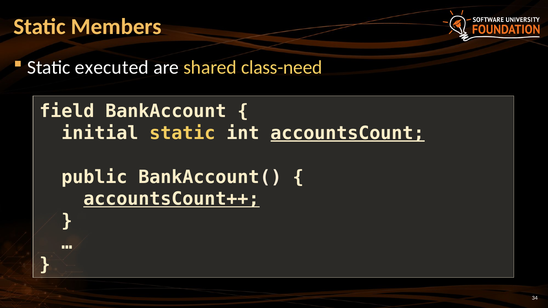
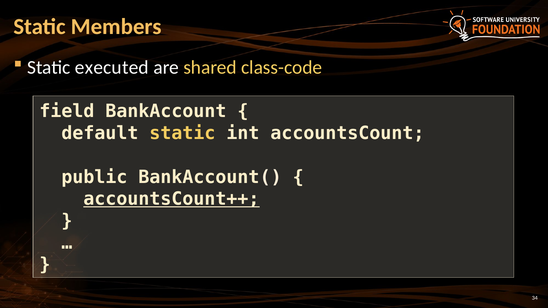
class-need: class-need -> class-code (282, 68)
initial: initial -> default (100, 133)
accountsCount underline: present -> none (348, 133)
